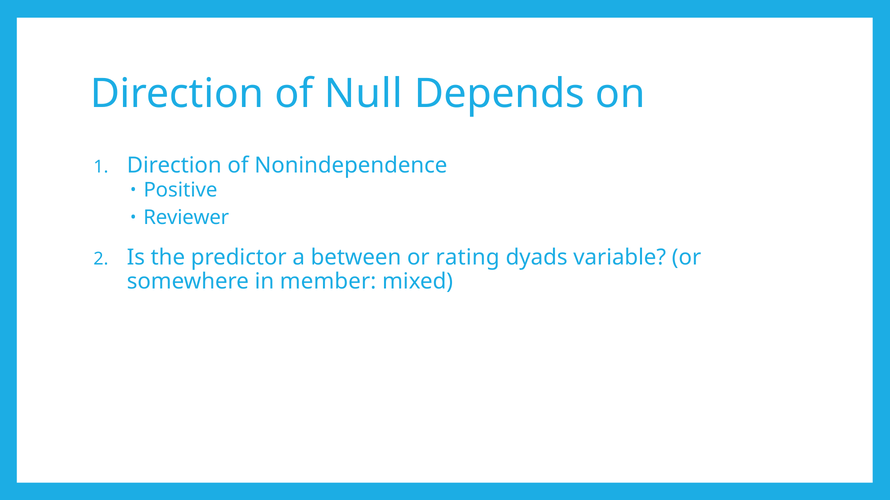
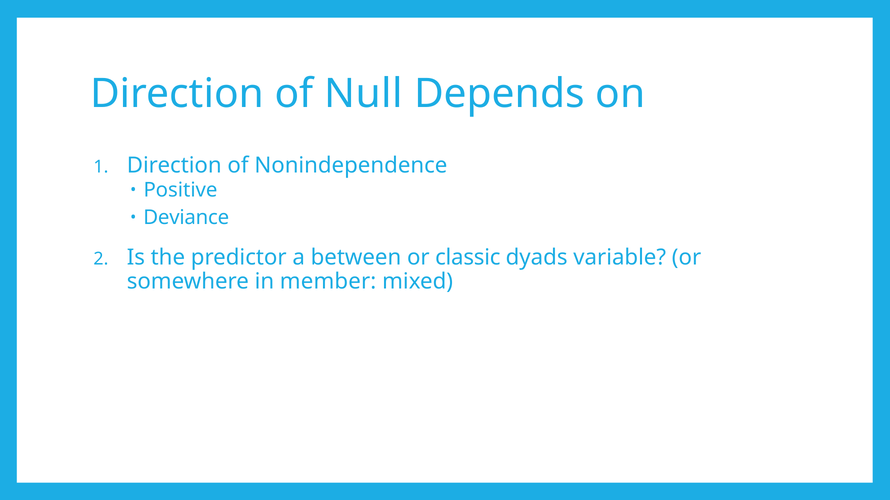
Reviewer: Reviewer -> Deviance (186, 218)
rating: rating -> classic (468, 258)
